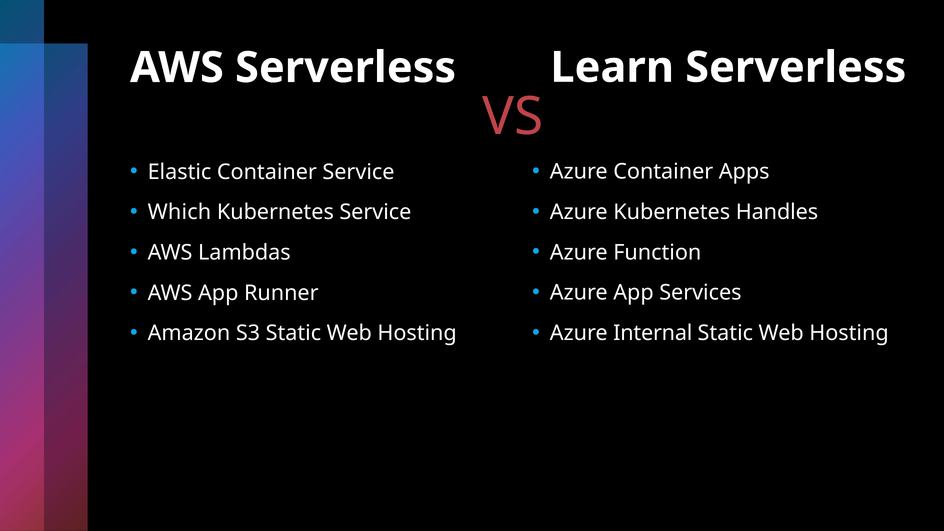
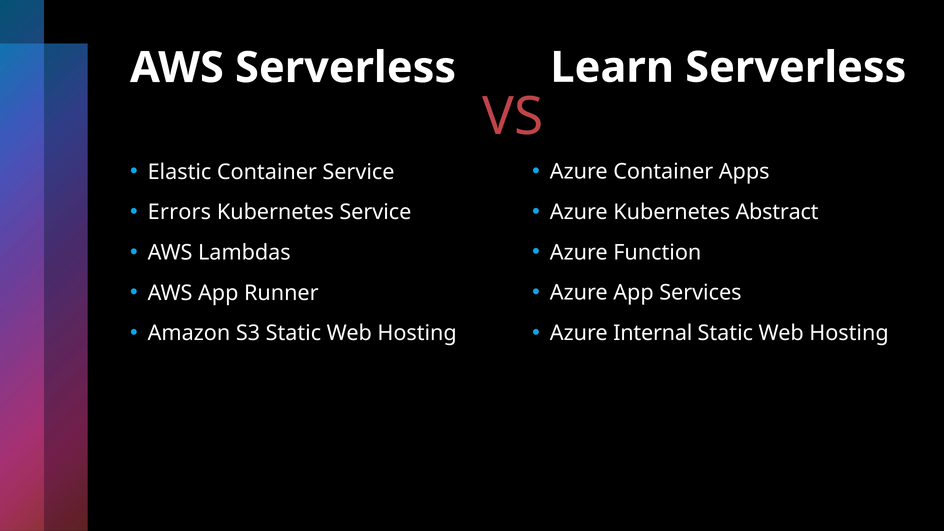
Handles: Handles -> Abstract (777, 212)
Which: Which -> Errors (179, 212)
